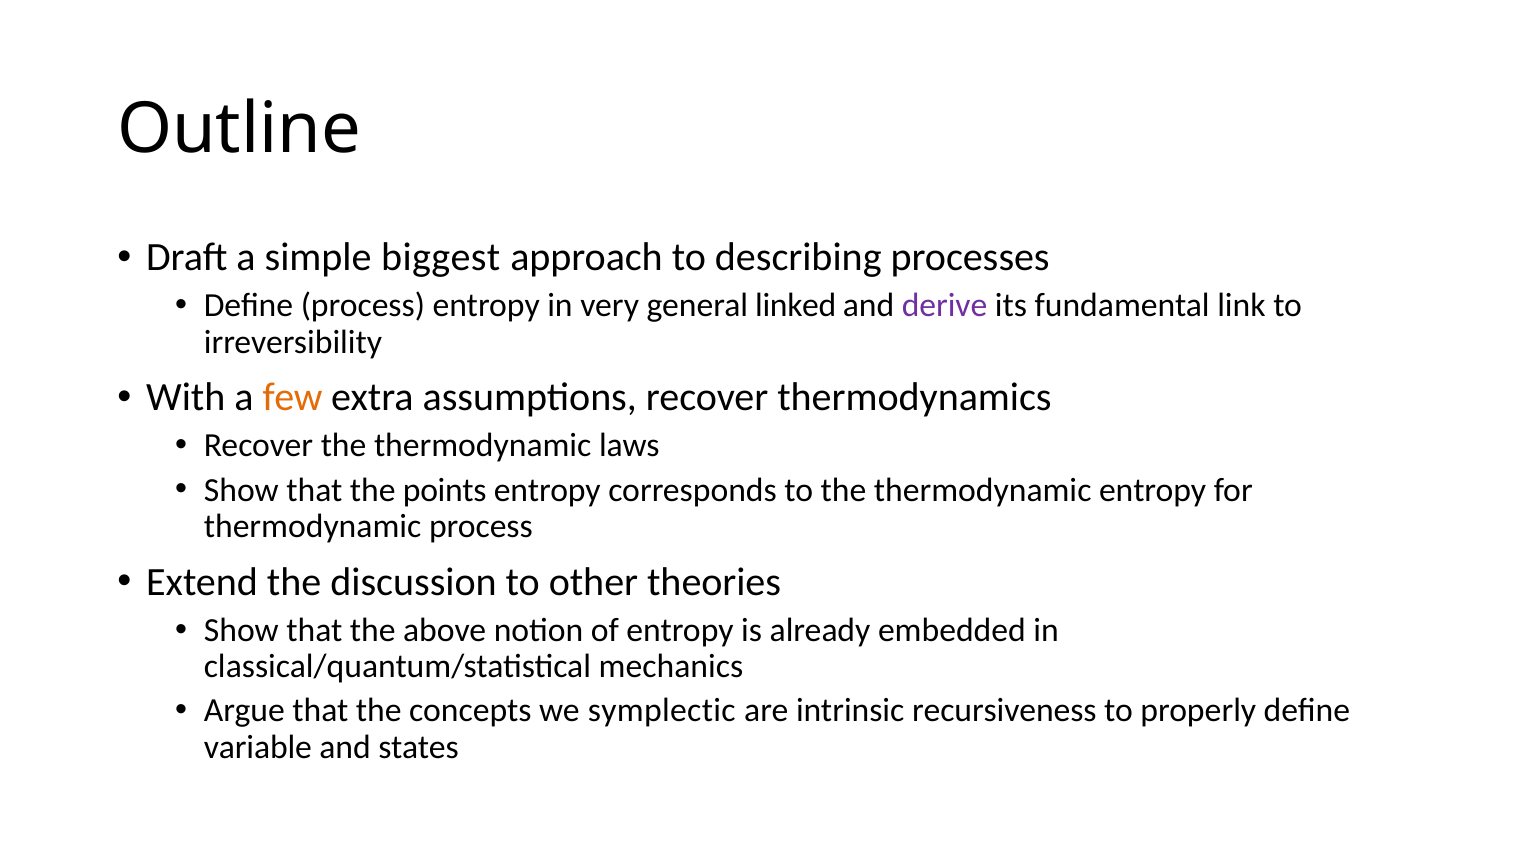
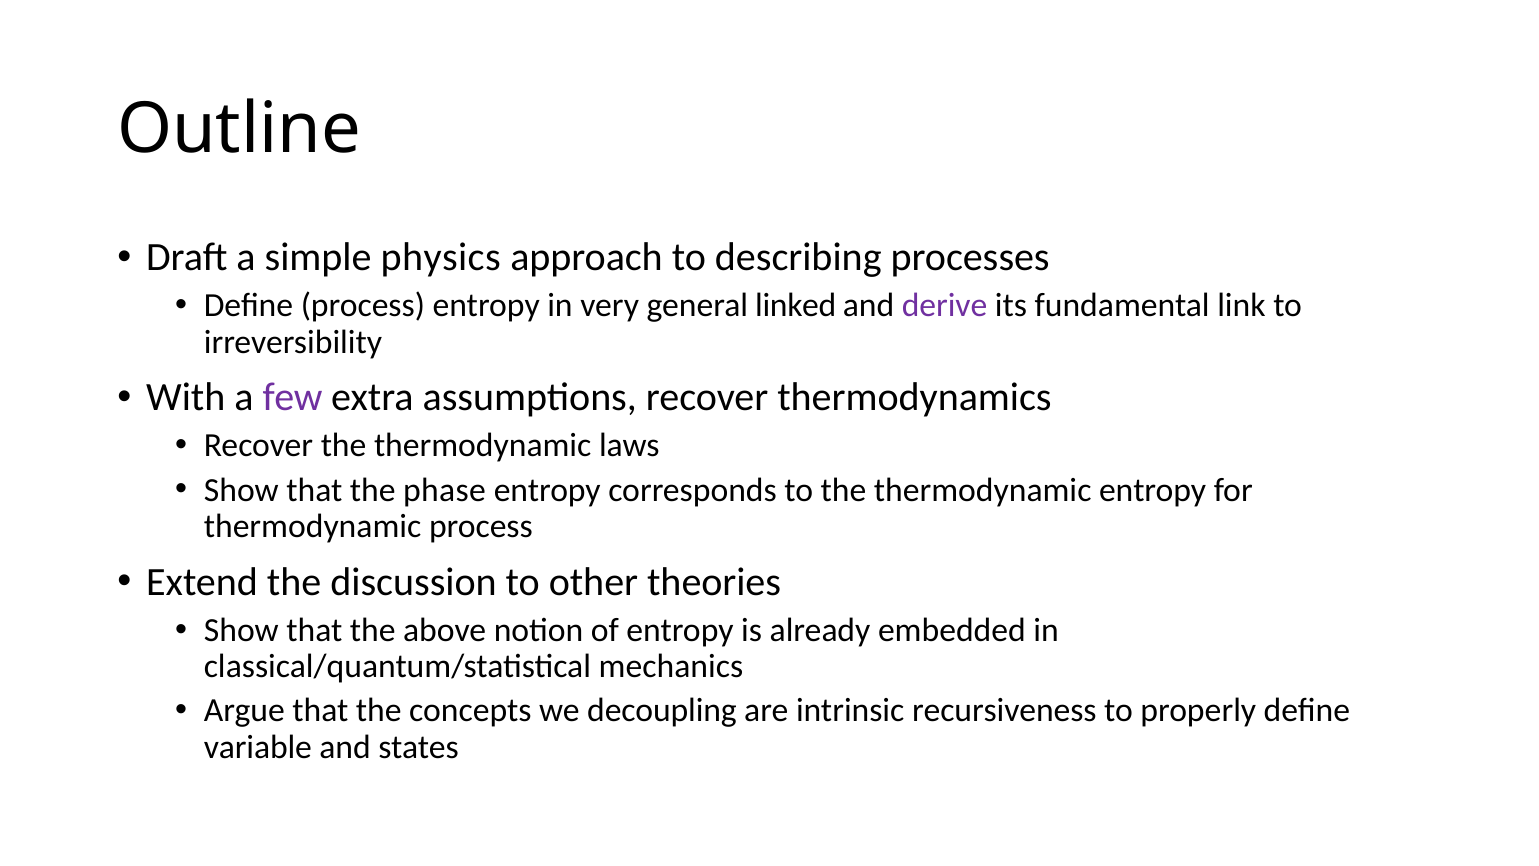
biggest: biggest -> physics (441, 258)
few colour: orange -> purple (293, 398)
points: points -> phase (444, 490)
symplectic: symplectic -> decoupling (662, 711)
